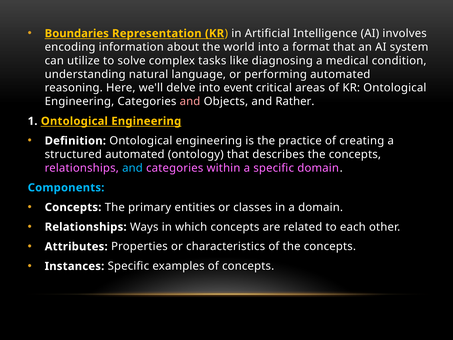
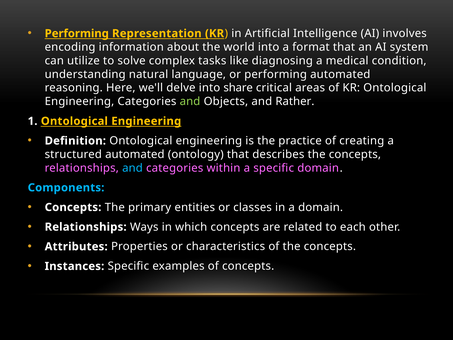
Boundaries: Boundaries -> Performing (77, 33)
event: event -> share (238, 88)
and colour: pink -> light green (190, 101)
